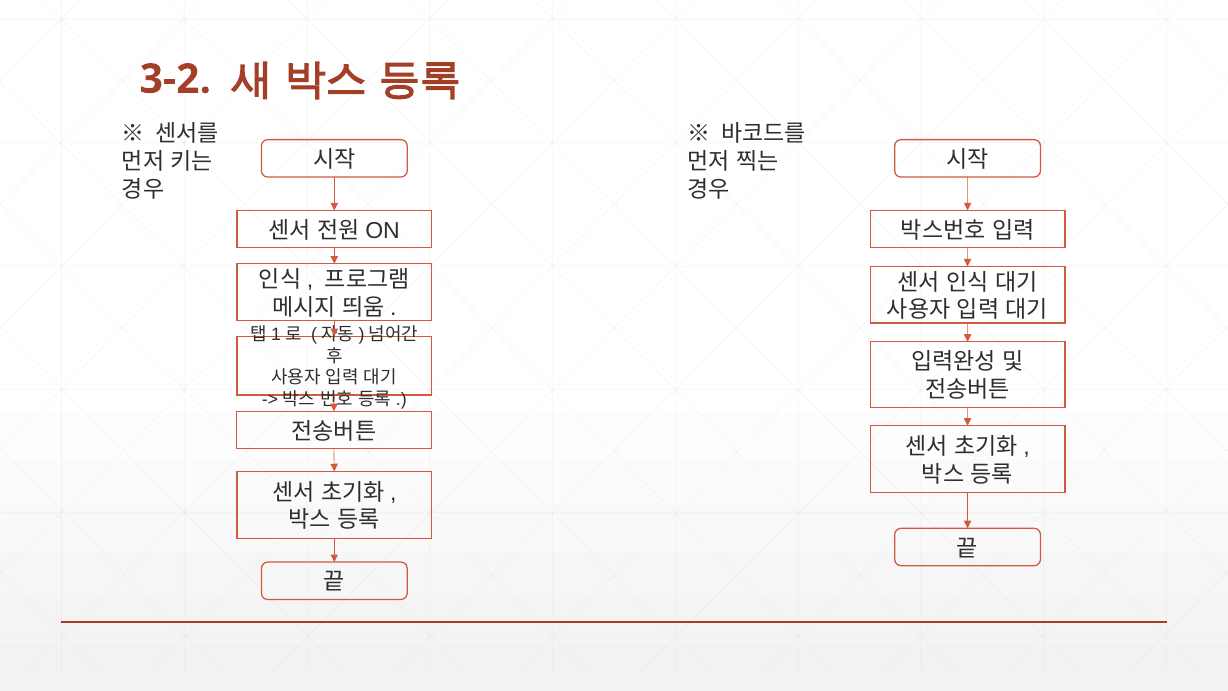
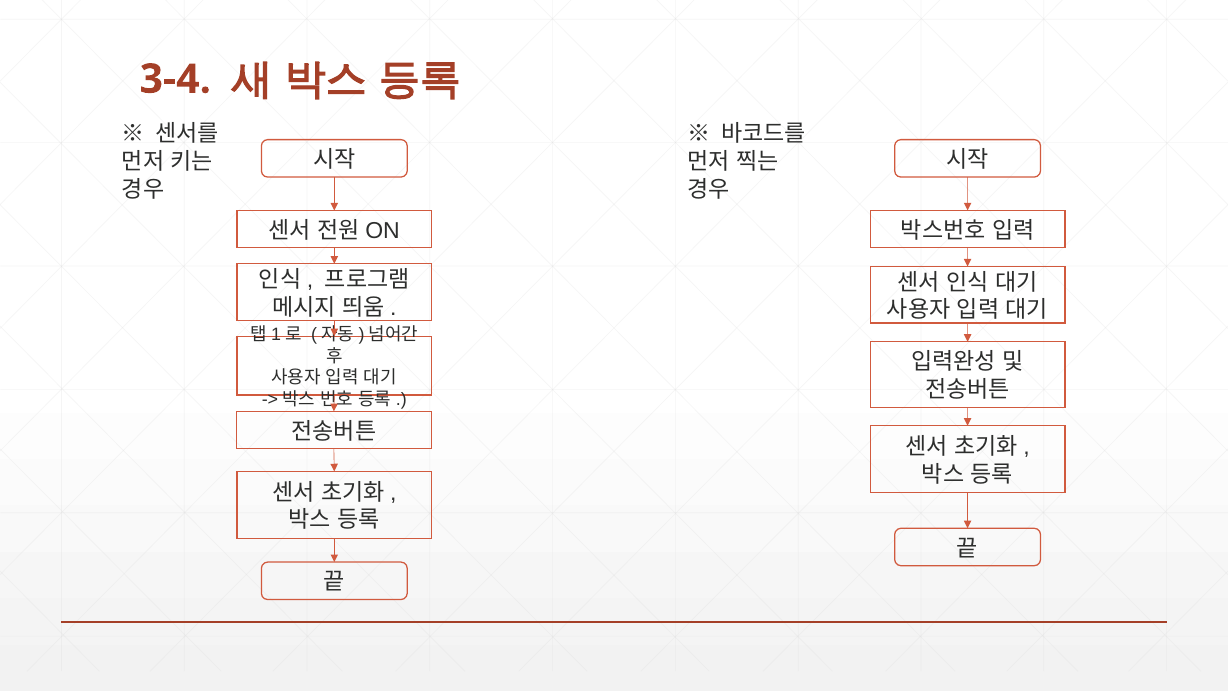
3-2: 3-2 -> 3-4 (175, 79)
